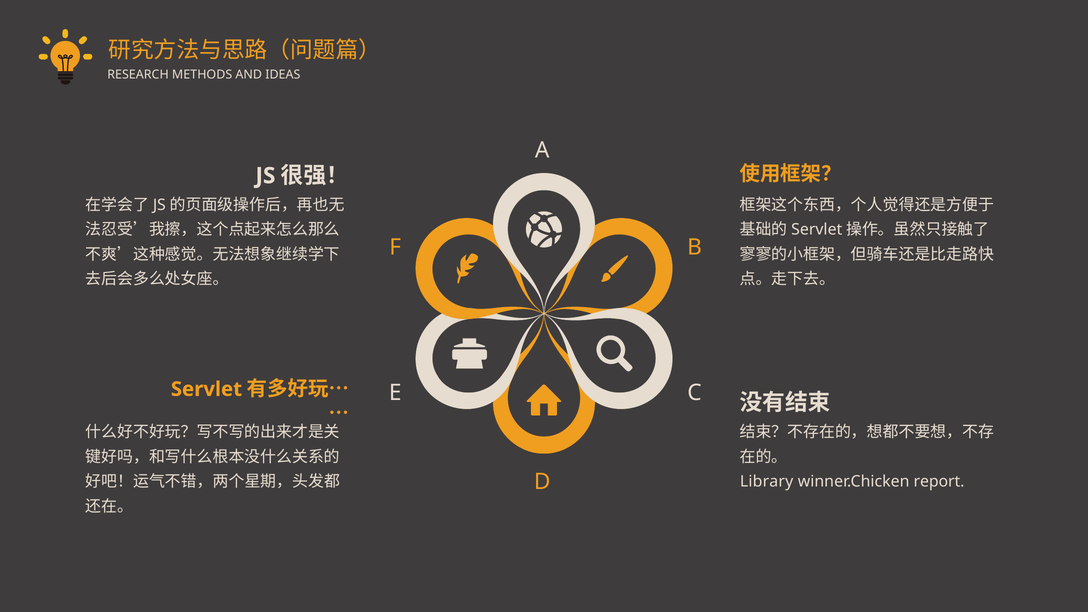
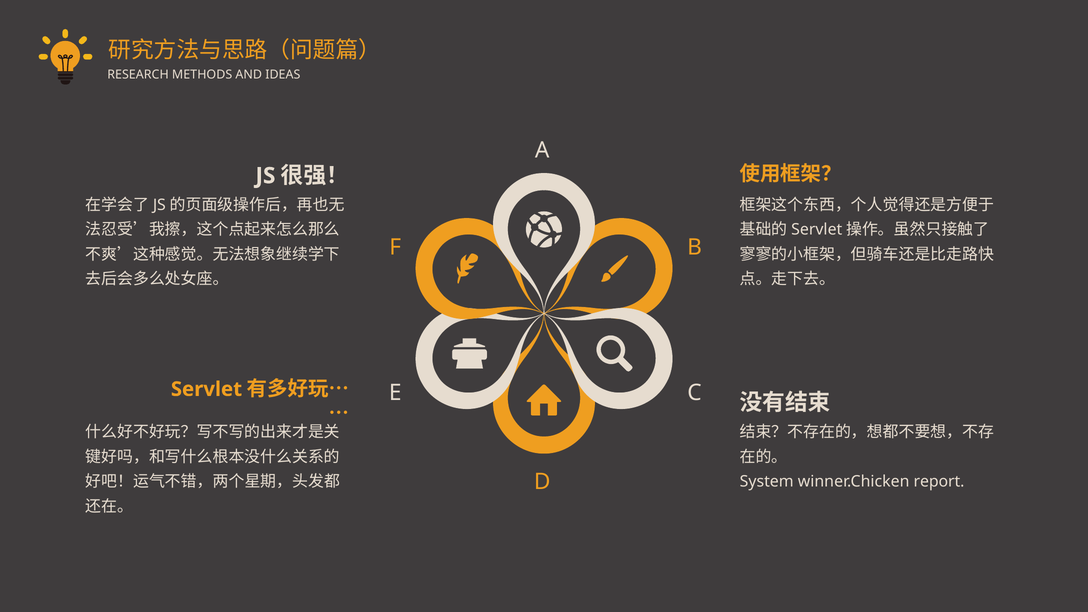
Library: Library -> System (767, 482)
